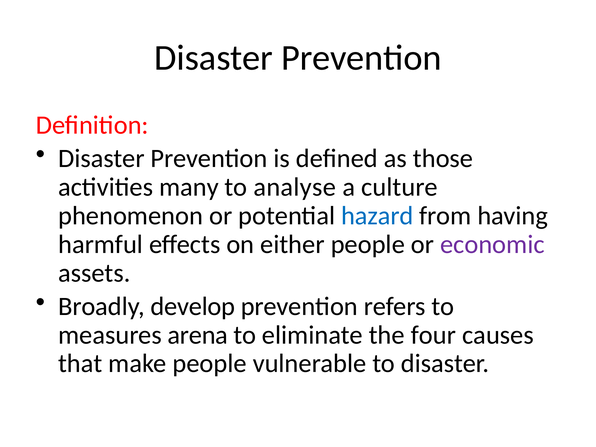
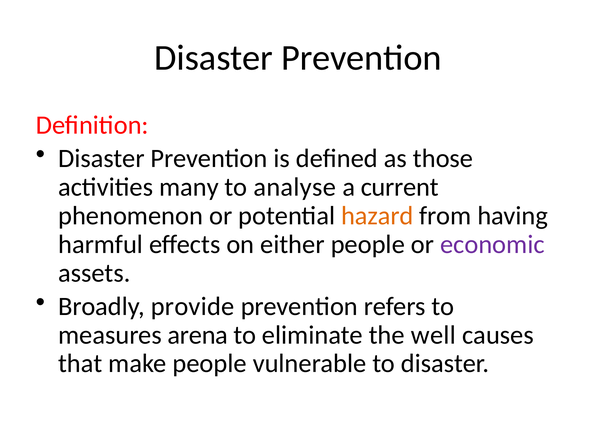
culture: culture -> current (400, 187)
hazard colour: blue -> orange (377, 216)
develop: develop -> provide (193, 306)
four: four -> well (433, 335)
